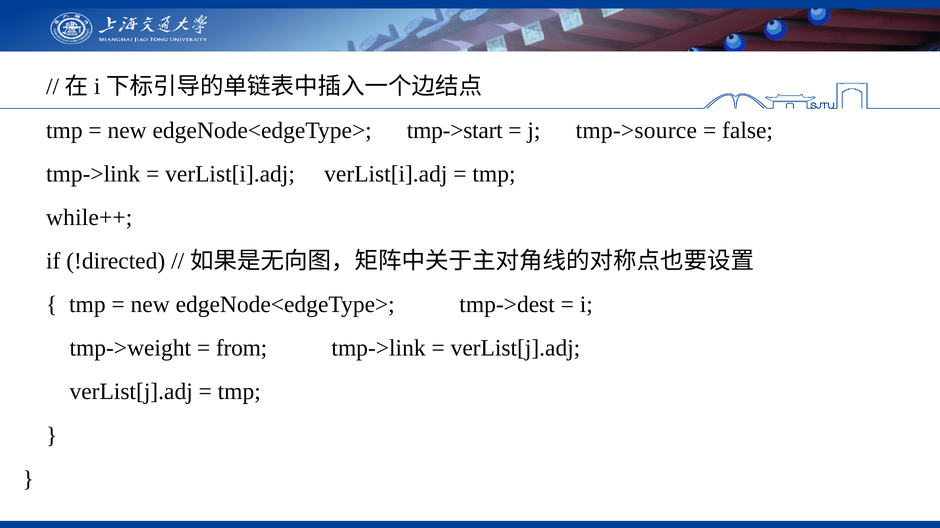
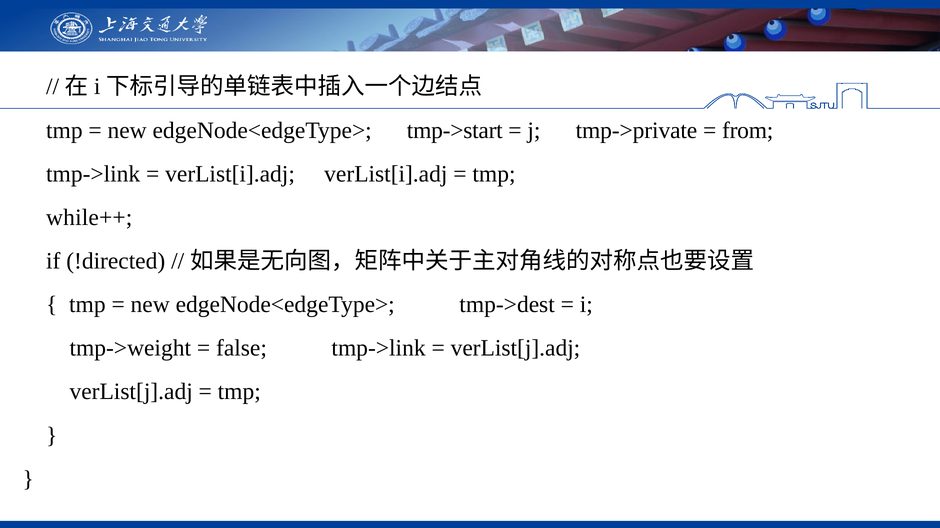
tmp->source: tmp->source -> tmp->private (636, 130)
false: false -> from (748, 130)
from: from -> false (241, 349)
